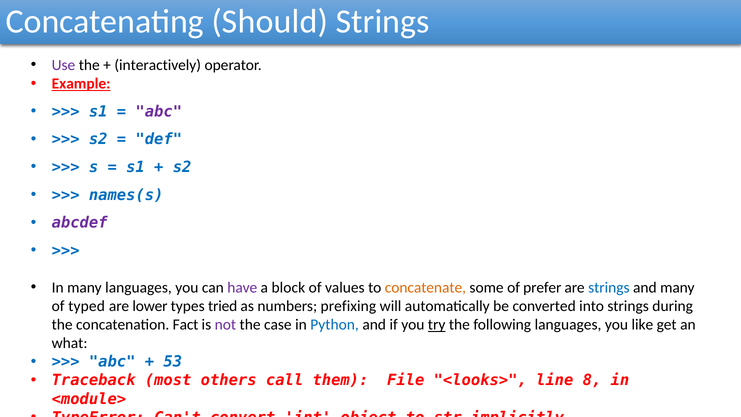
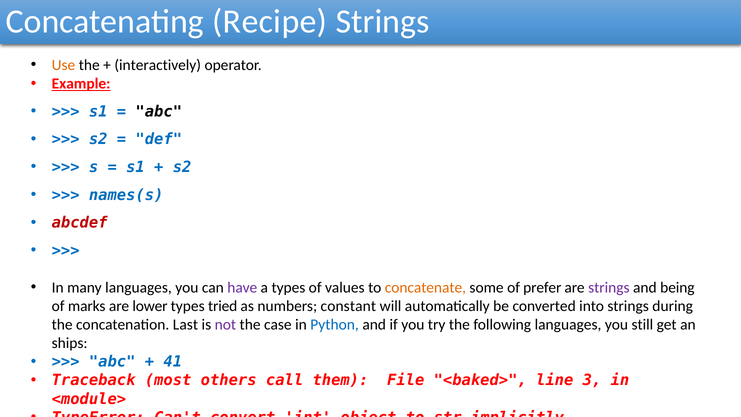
Should: Should -> Recipe (270, 22)
Use colour: purple -> orange (63, 65)
abc colour: purple -> black (159, 112)
abcdef colour: purple -> red (80, 223)
a block: block -> types (288, 288)
strings colour: blue -> purple (609, 288)
and many: many -> being (677, 288)
typed: typed -> marks (87, 306)
prefixing: prefixing -> constant (348, 306)
Fact: Fact -> Last (185, 325)
try underline: present -> none (437, 325)
like: like -> still (642, 325)
what: what -> ships (70, 343)
53: 53 -> 41 (173, 362)
<looks>: <looks> -> <baked> (480, 380)
8: 8 -> 3 (592, 380)
